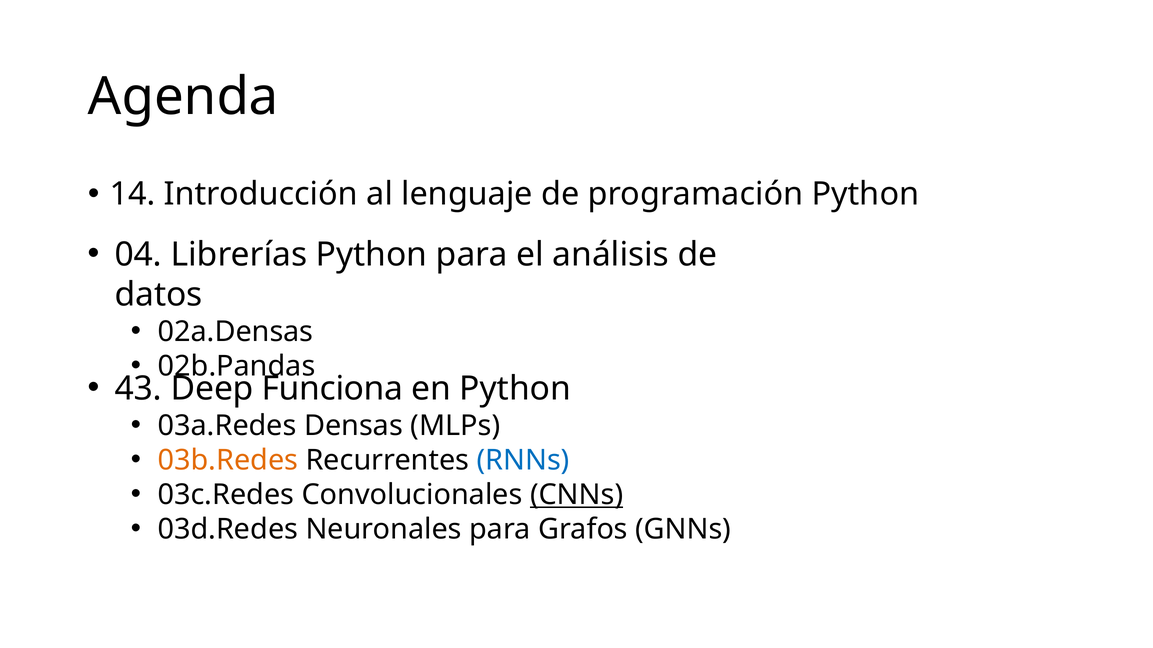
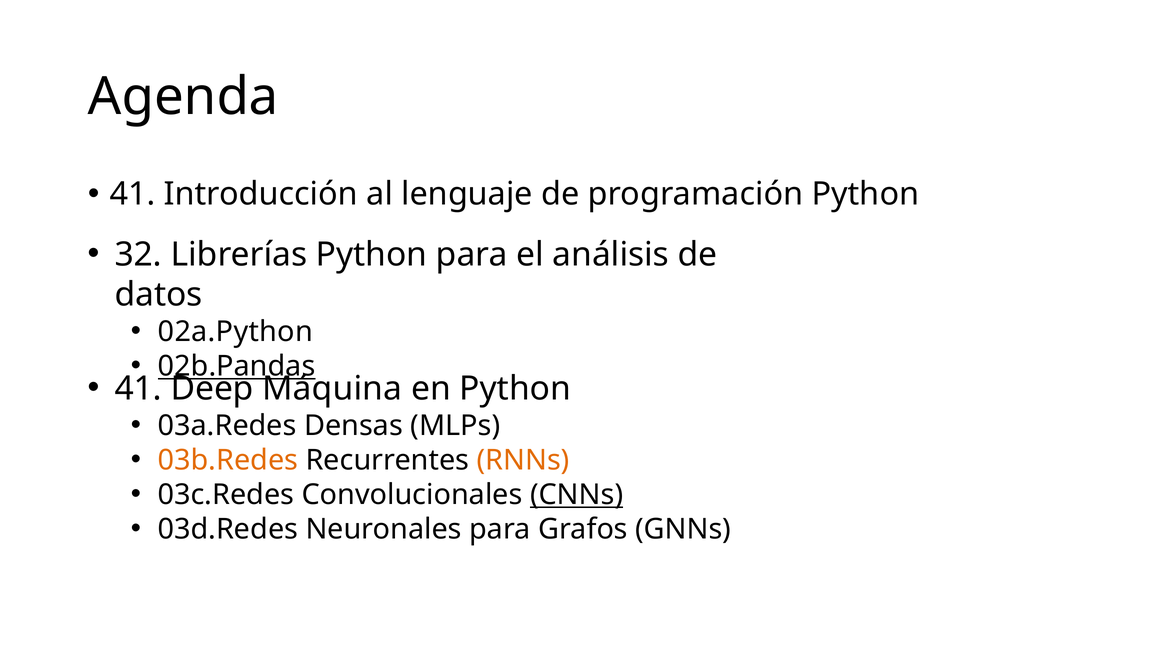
14: 14 -> 41 (132, 194)
04: 04 -> 32 (138, 255)
02a.Densas: 02a.Densas -> 02a.Python (235, 332)
02b.Pandas underline: none -> present (237, 367)
43: 43 -> 41 (138, 389)
Funciona: Funciona -> Máquina (332, 389)
RNNs colour: blue -> orange (523, 461)
